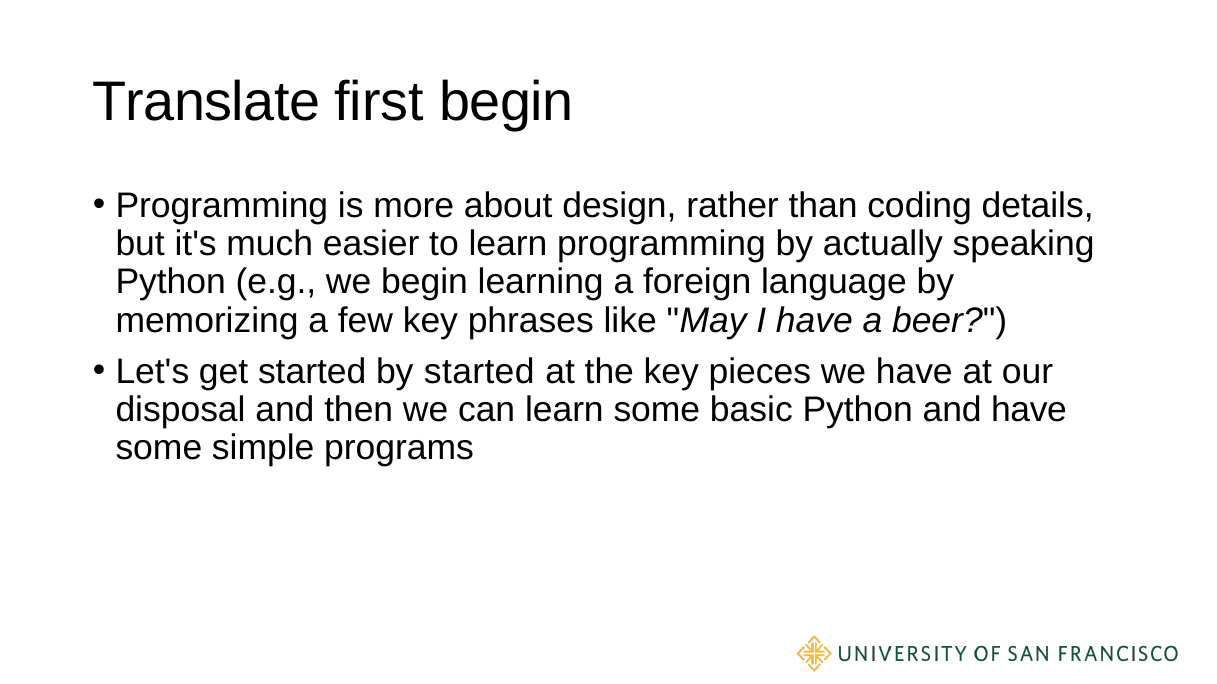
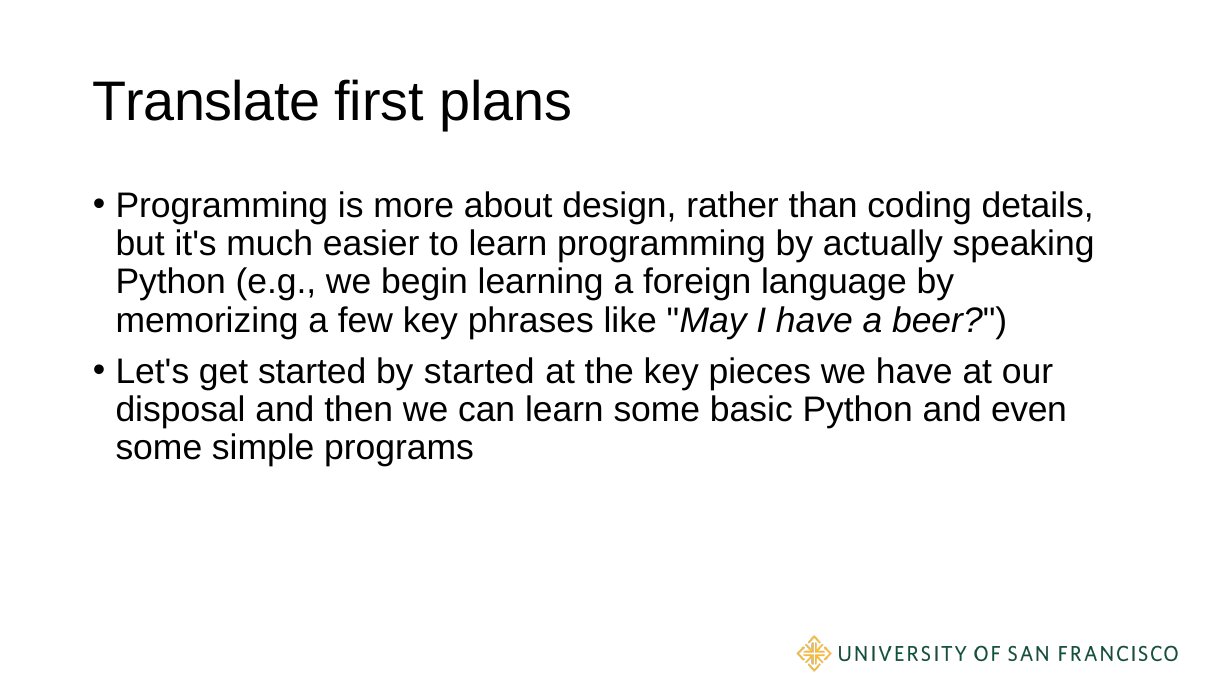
first begin: begin -> plans (506, 102)
and have: have -> even (1029, 410)
